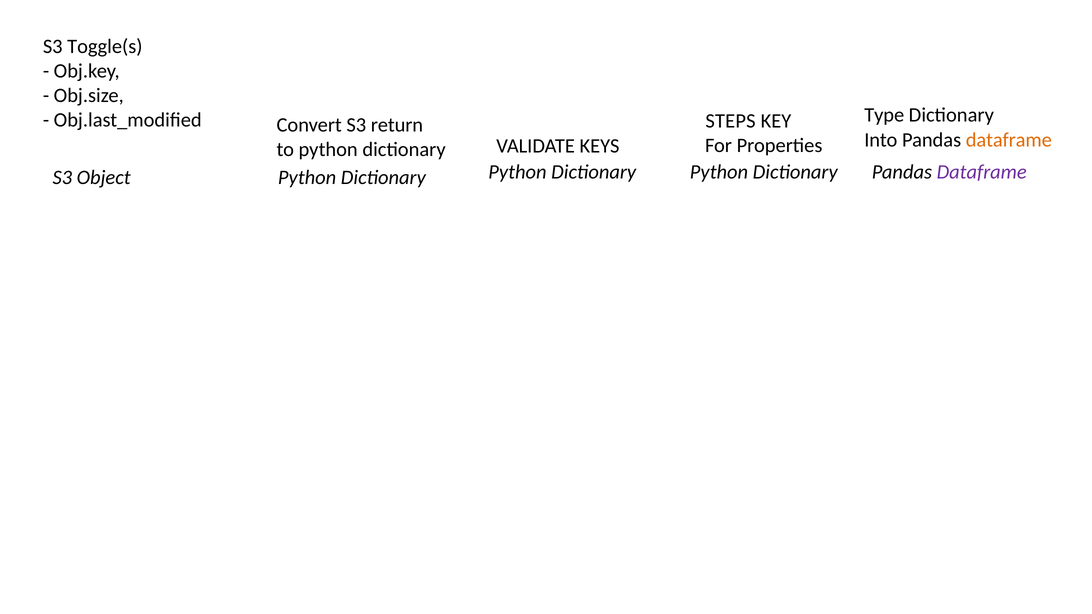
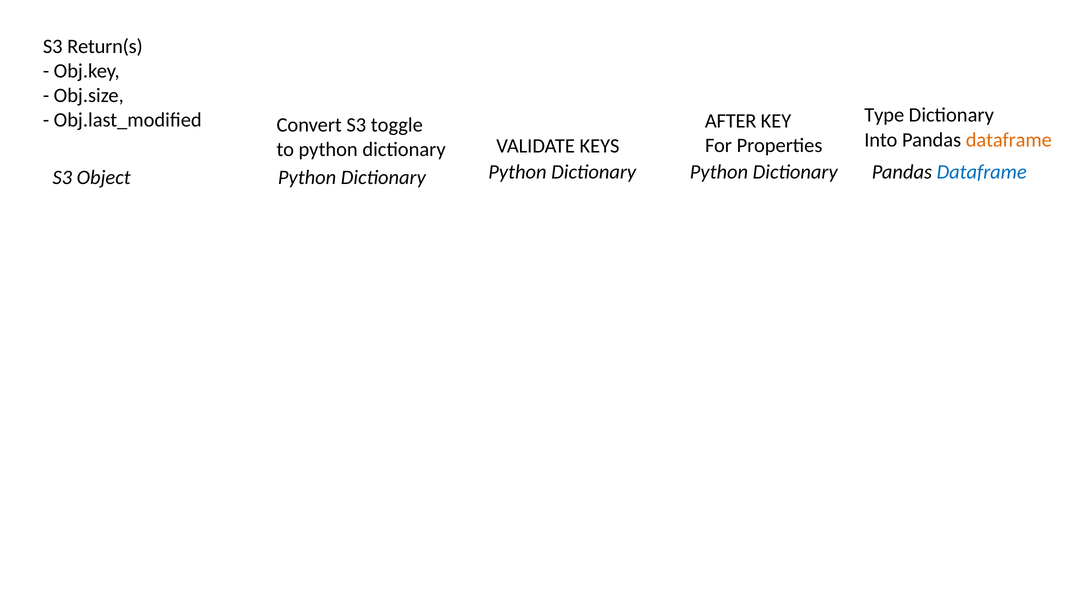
Toggle(s: Toggle(s -> Return(s (105, 46)
STEPS: STEPS -> AFTER (731, 121)
return: return -> toggle (397, 125)
Dataframe colour: purple -> blue (982, 172)
